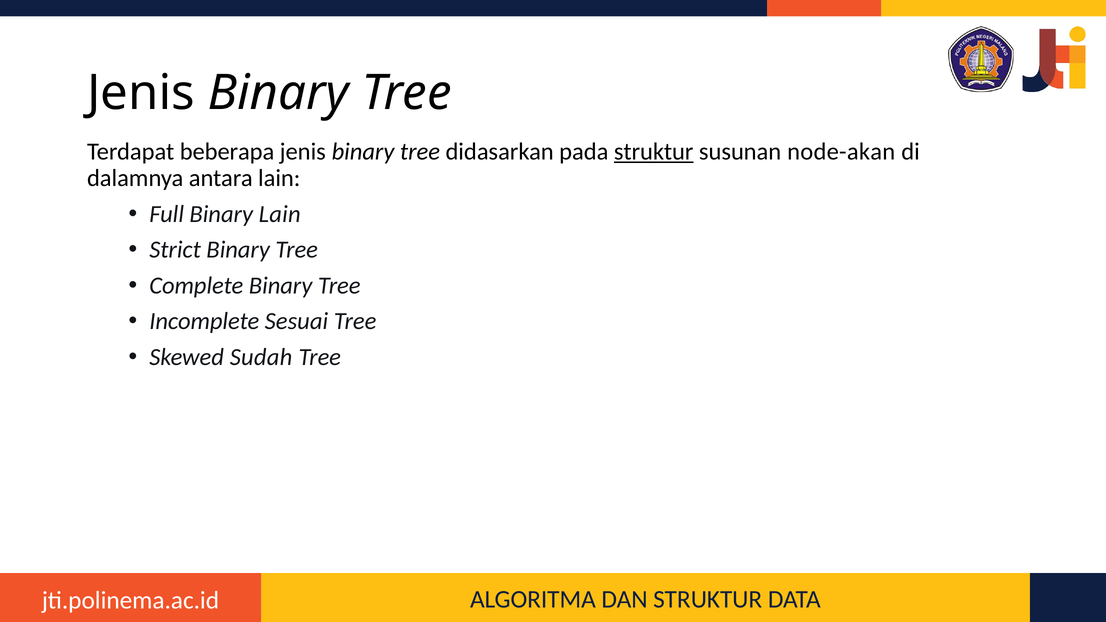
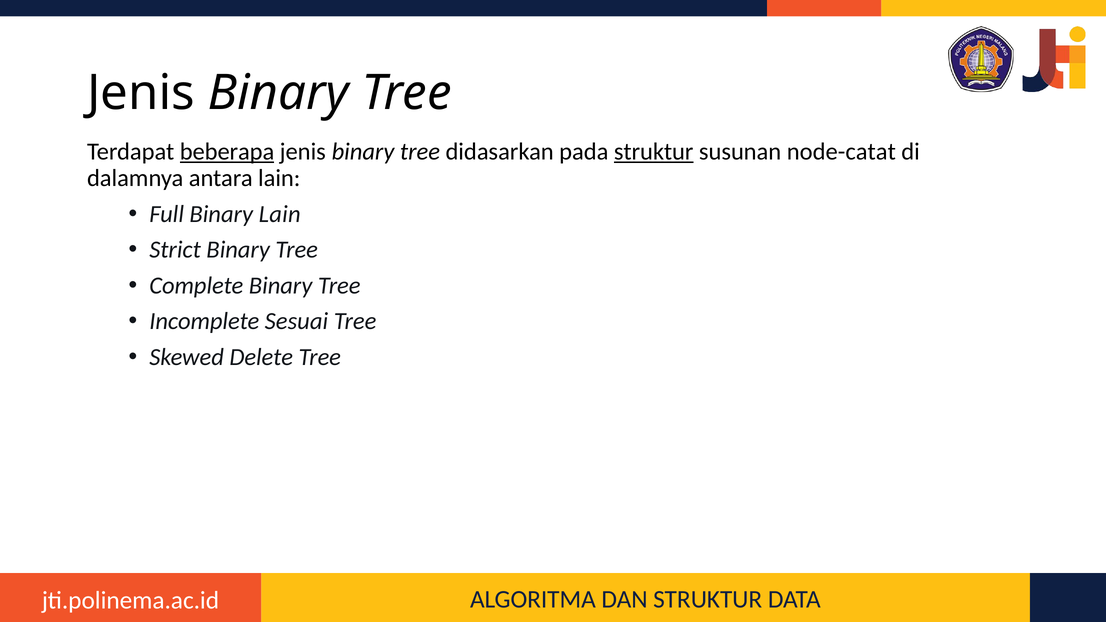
beberapa underline: none -> present (227, 152)
node-akan: node-akan -> node-catat (841, 152)
Sudah: Sudah -> Delete (261, 357)
